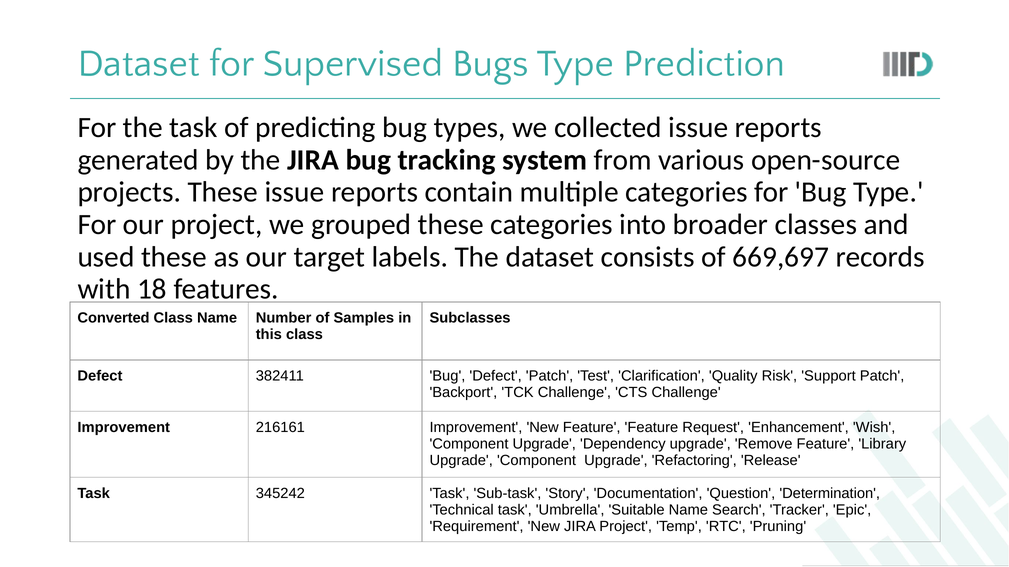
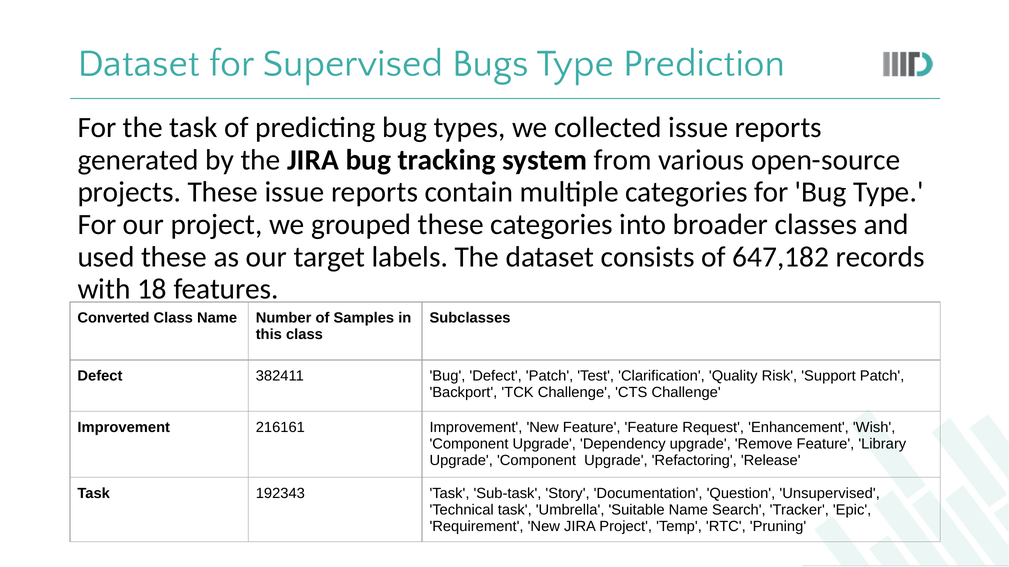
669,697: 669,697 -> 647,182 (781, 257)
345242: 345242 -> 192343 (280, 494)
Determination: Determination -> Unsupervised (830, 494)
